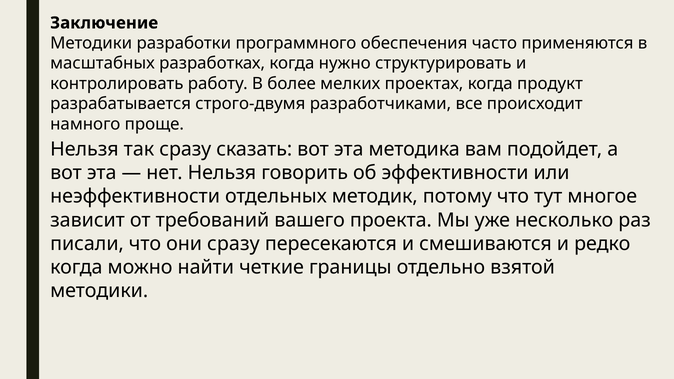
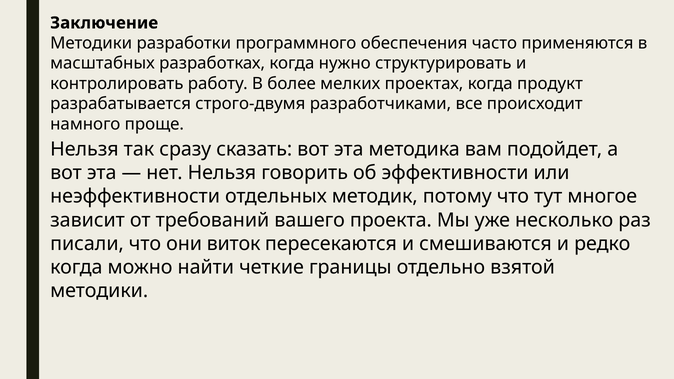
они сразу: сразу -> виток (234, 244)
